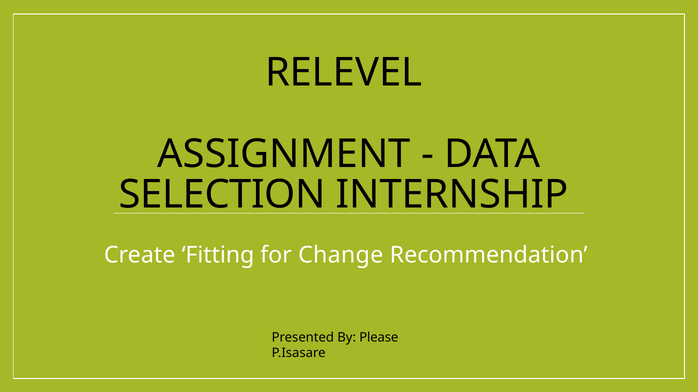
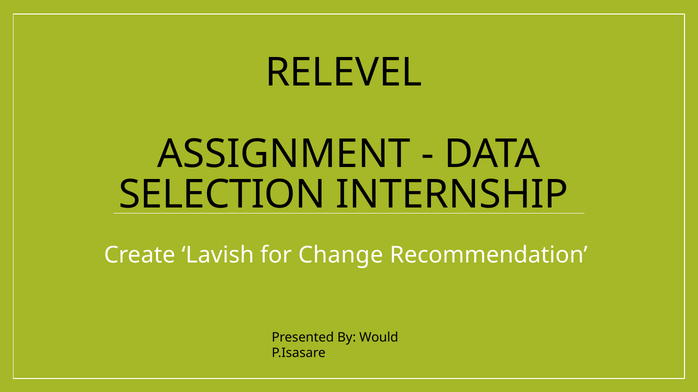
Fitting: Fitting -> Lavish (218, 255)
Please: Please -> Would (379, 338)
